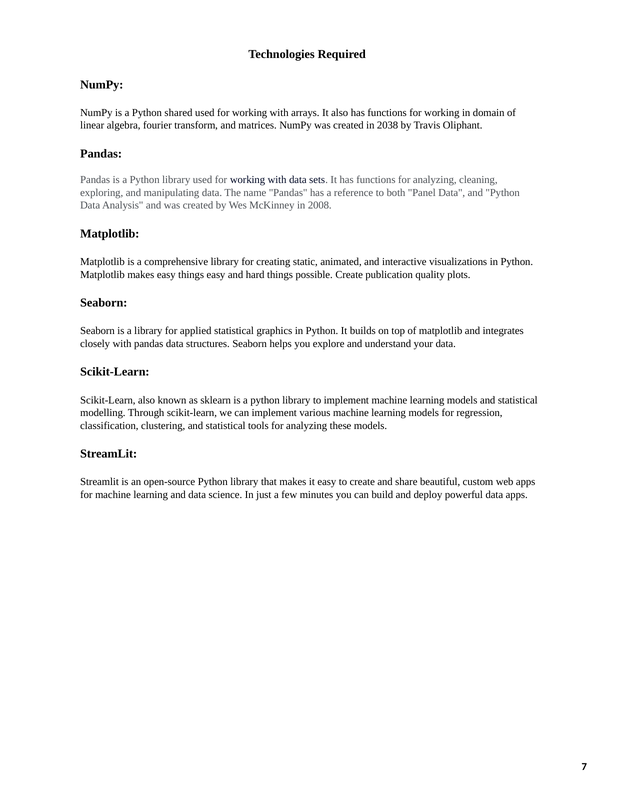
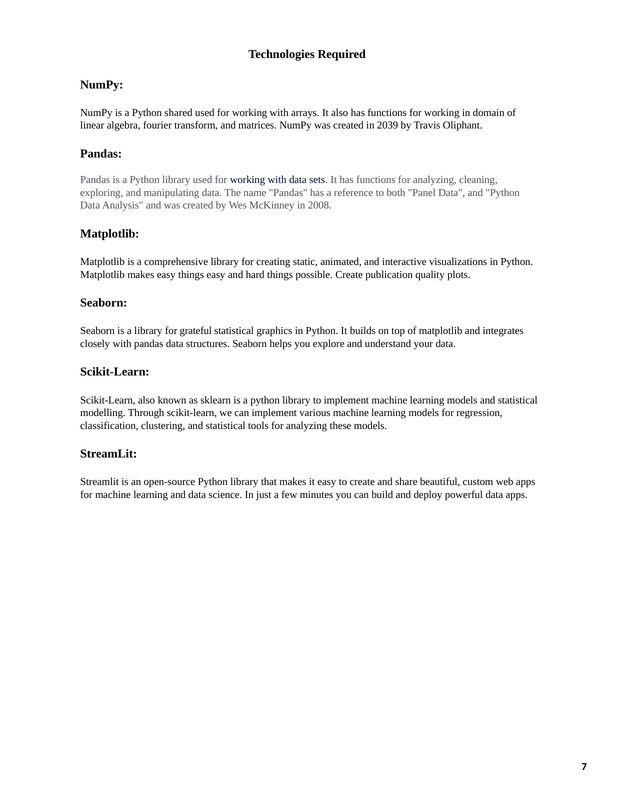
2038: 2038 -> 2039 (388, 125)
applied: applied -> grateful (196, 331)
